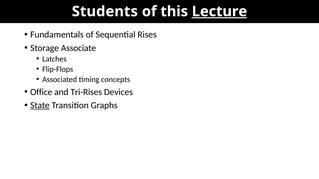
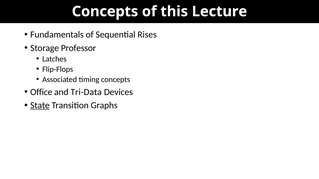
Students: Students -> Concepts (105, 11)
Lecture underline: present -> none (219, 11)
Associate: Associate -> Professor (78, 48)
Tri-Rises: Tri-Rises -> Tri-Data (86, 92)
